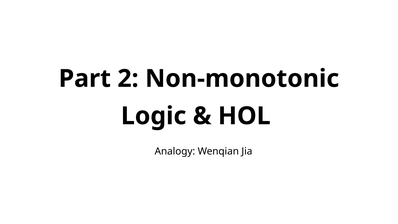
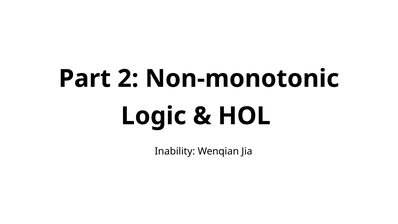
Analogy: Analogy -> Inability (175, 151)
